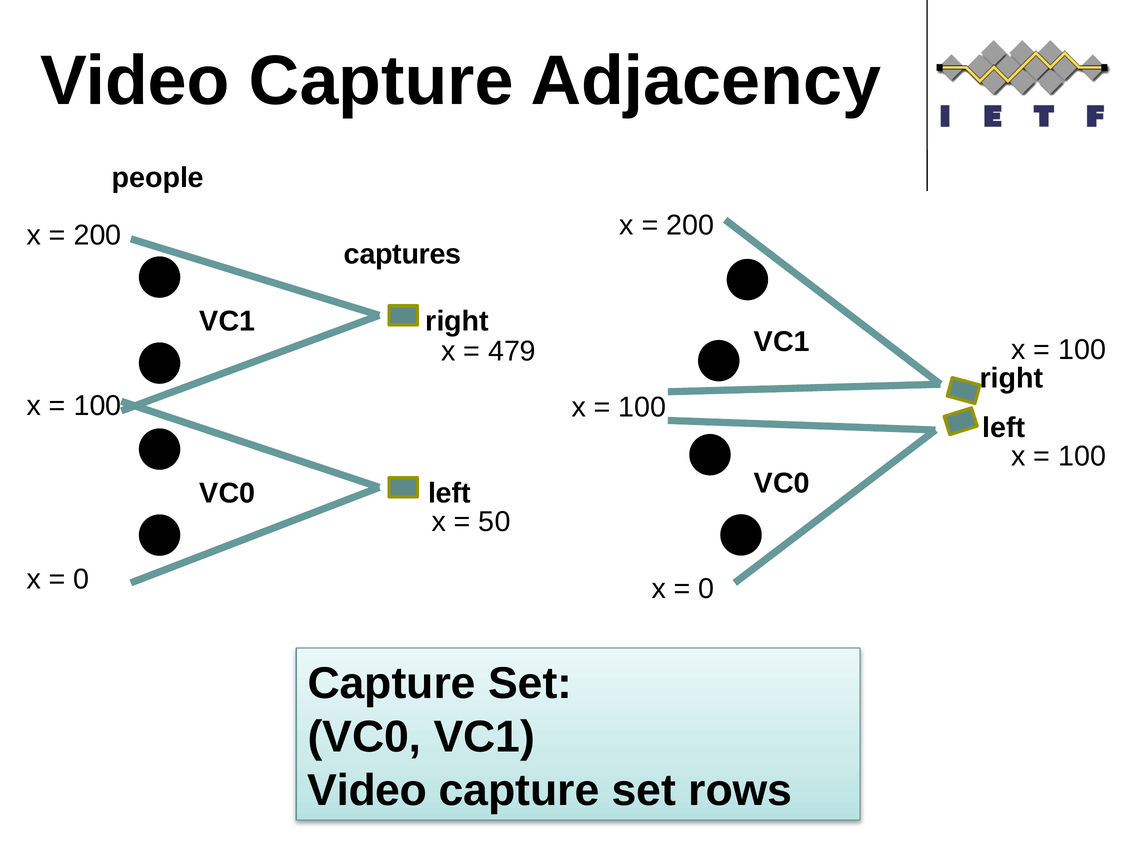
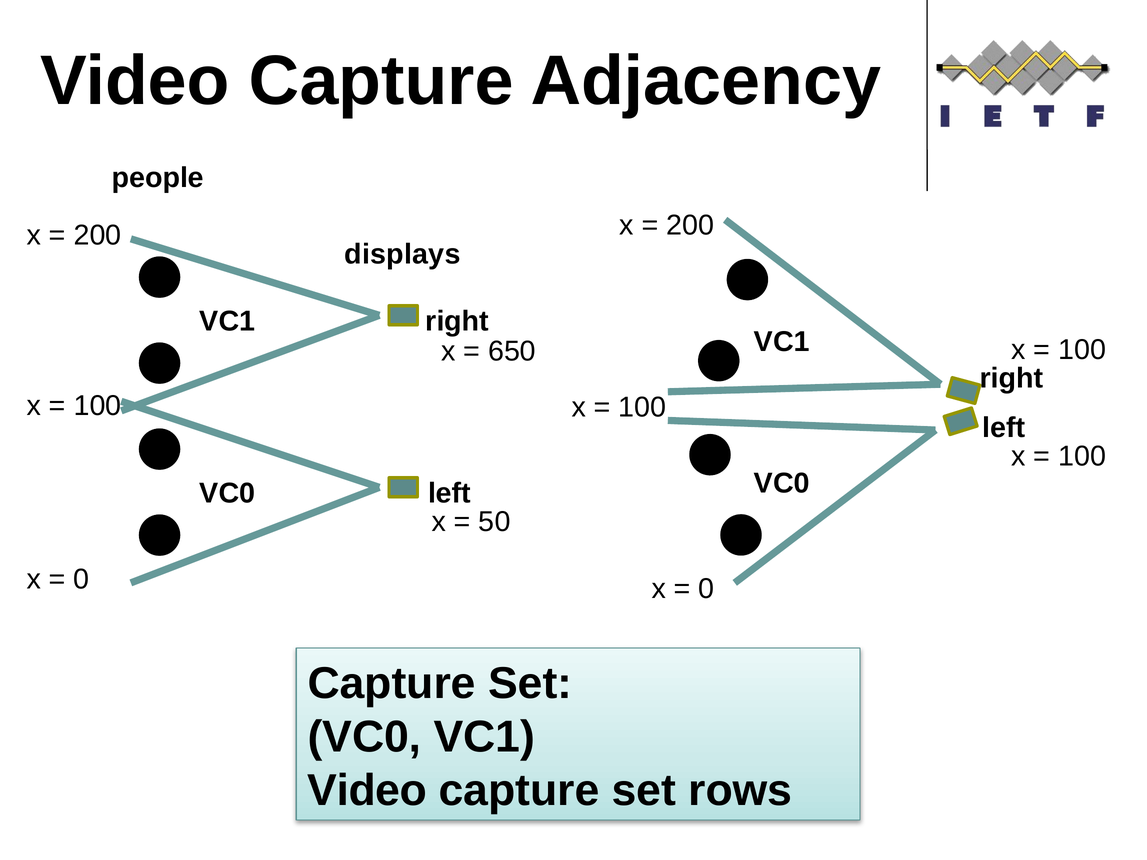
captures: captures -> displays (402, 254)
479: 479 -> 650 (512, 351)
